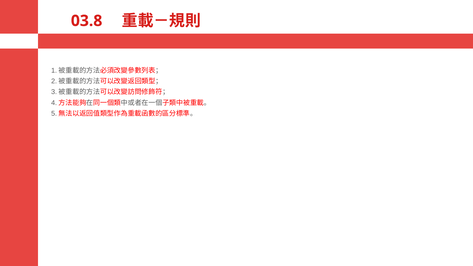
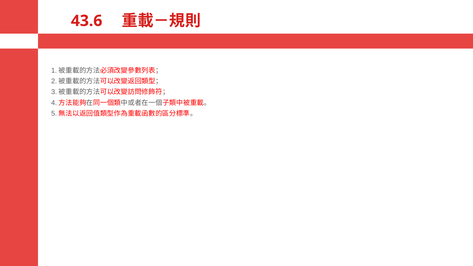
03.8: 03.8 -> 43.6 (87, 21)
